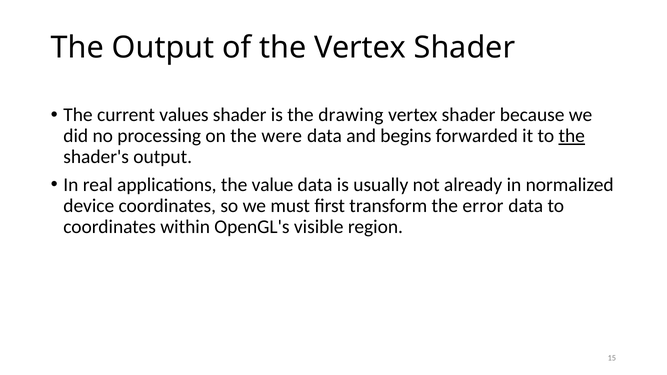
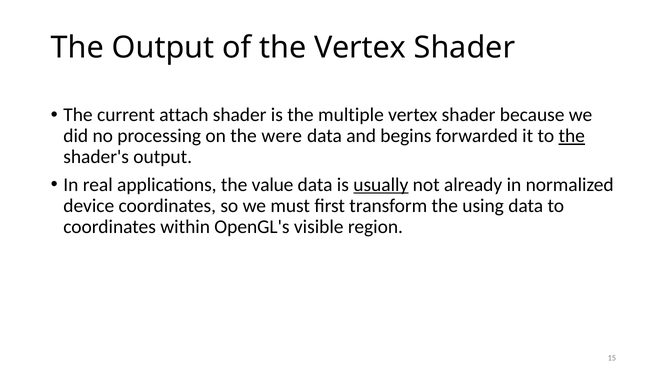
values: values -> attach (184, 115)
drawing: drawing -> multiple (351, 115)
usually underline: none -> present (381, 185)
error: error -> using (483, 206)
